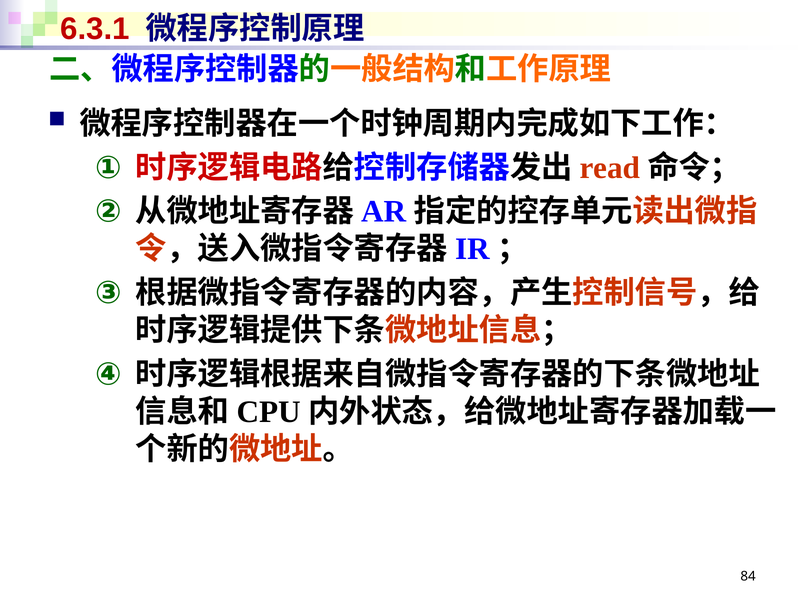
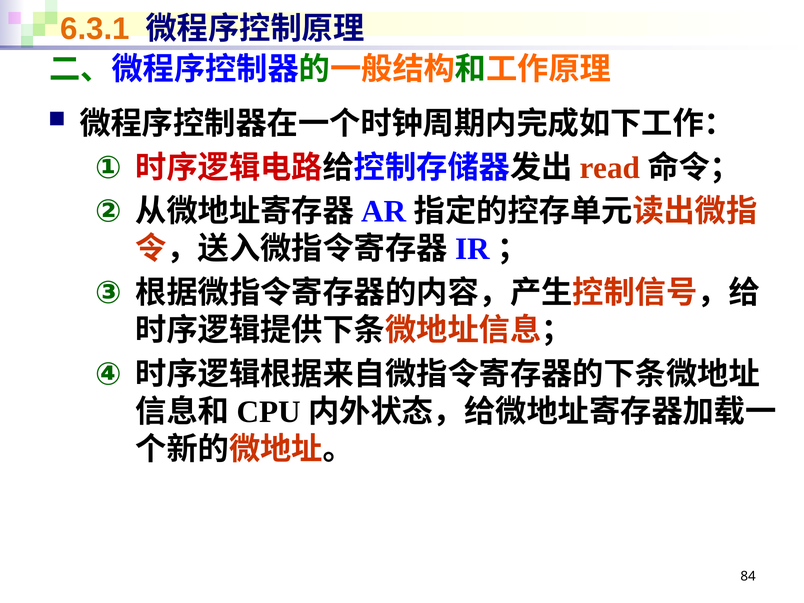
6.3.1 colour: red -> orange (95, 29)
